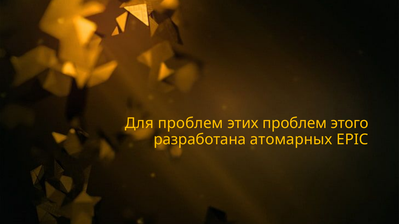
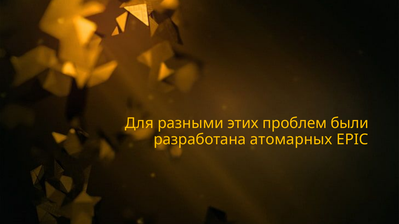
Для проблем: проблем -> разными (191, 123)
этого: этого -> были (350, 123)
